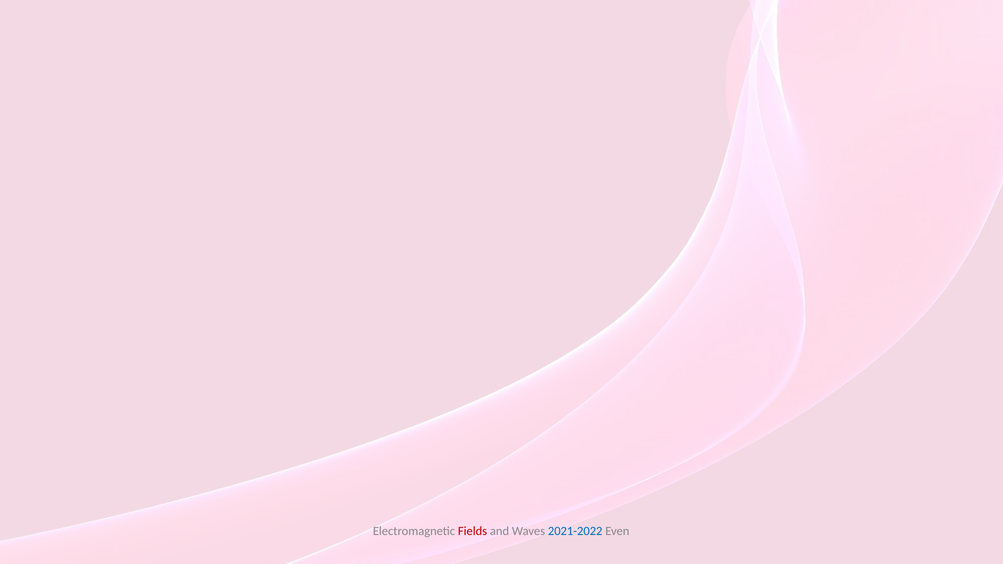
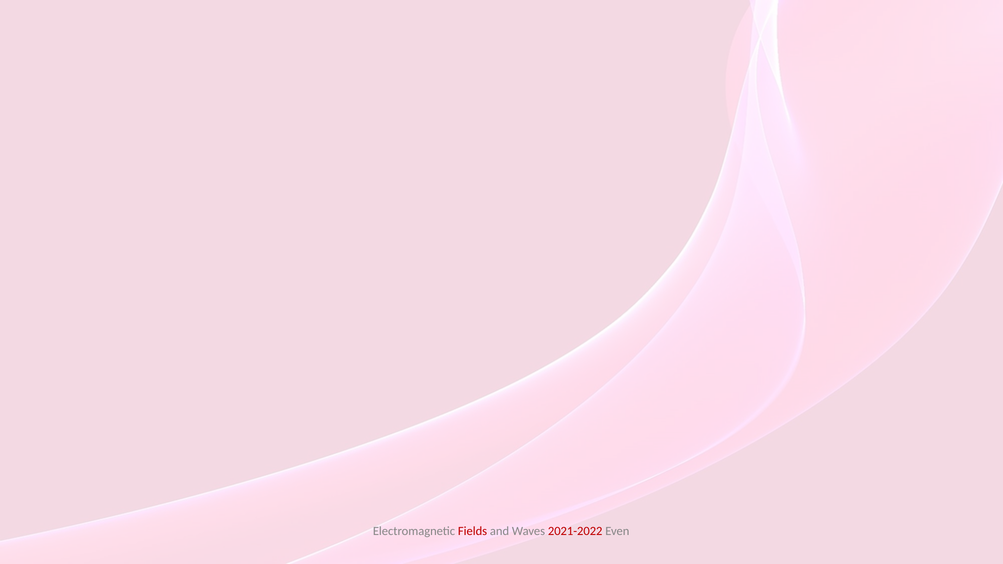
2021-2022 colour: blue -> red (575, 531)
